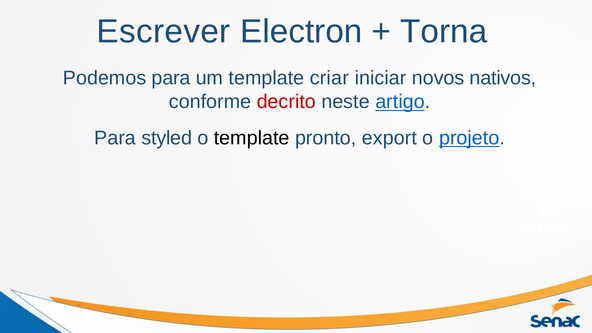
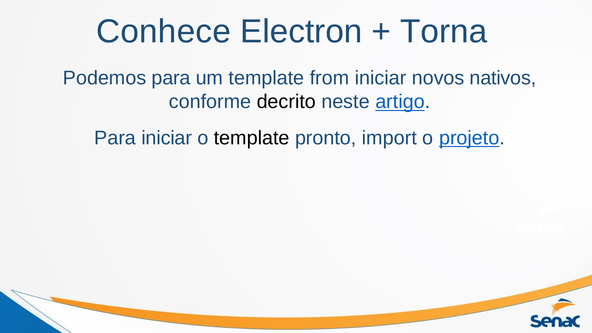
Escrever: Escrever -> Conhece (164, 31)
criar: criar -> from (329, 78)
decrito colour: red -> black (286, 102)
Para styled: styled -> iniciar (167, 138)
export: export -> import (389, 138)
